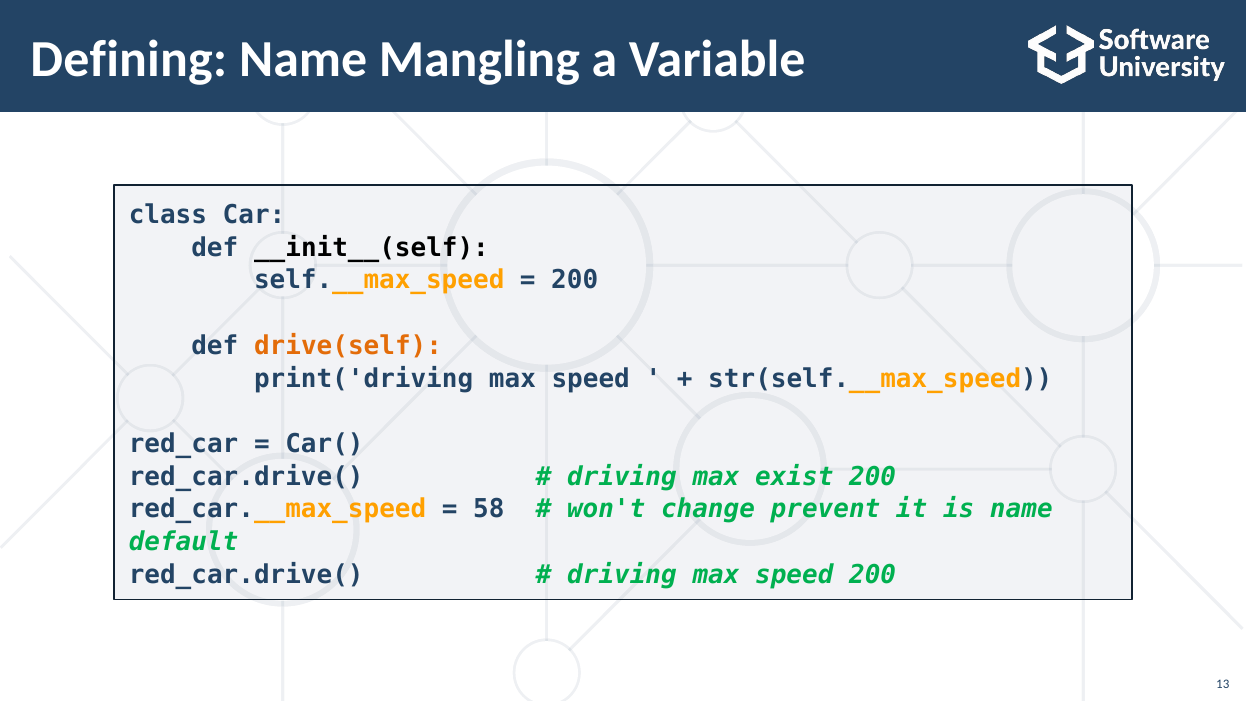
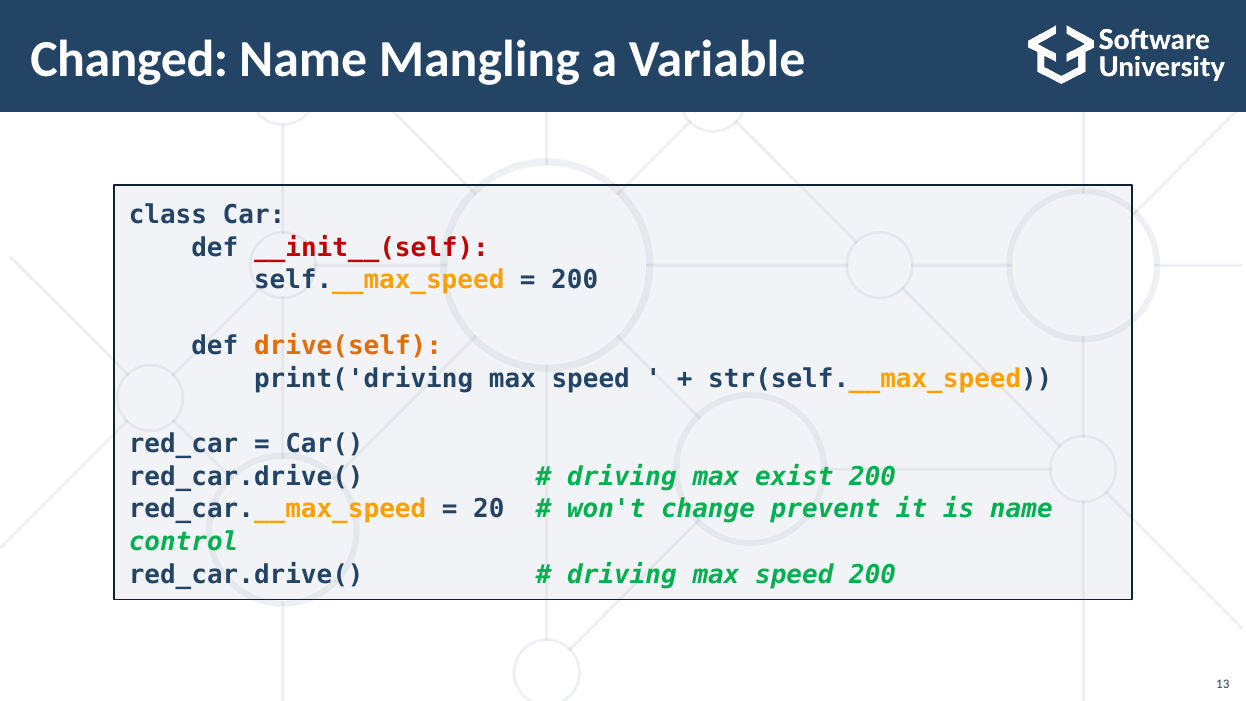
Defining: Defining -> Changed (129, 59)
__init__(self colour: black -> red (371, 248)
58: 58 -> 20 (489, 509)
default: default -> control (184, 542)
